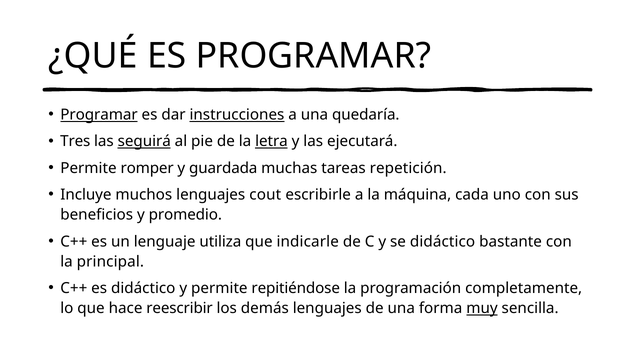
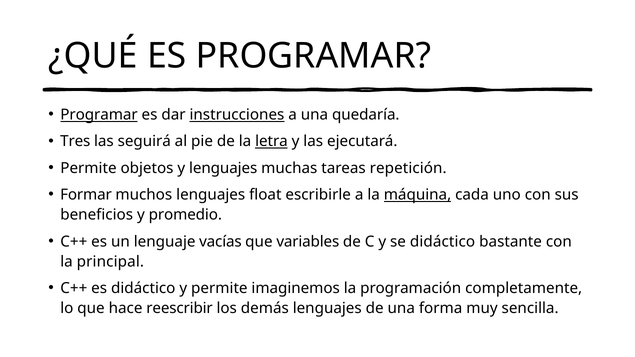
seguirá underline: present -> none (144, 142)
romper: romper -> objetos (147, 168)
y guardada: guardada -> lenguajes (223, 168)
Incluye: Incluye -> Formar (86, 195)
cout: cout -> float (265, 195)
máquina underline: none -> present (417, 195)
utiliza: utiliza -> vacías (220, 242)
indicarle: indicarle -> variables (308, 242)
repitiéndose: repitiéndose -> imaginemos (296, 288)
muy underline: present -> none (482, 308)
